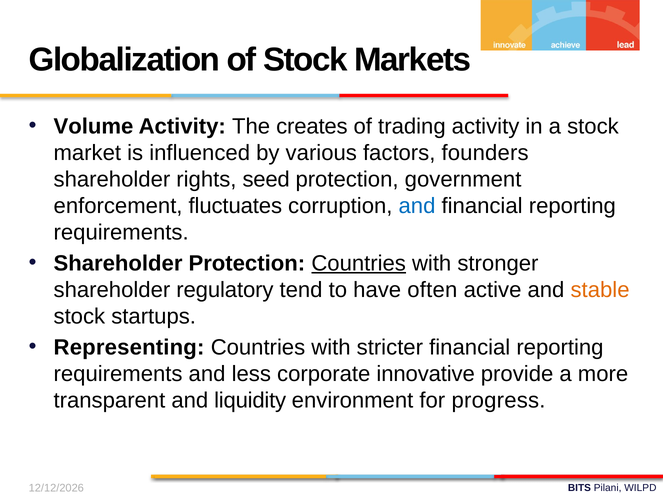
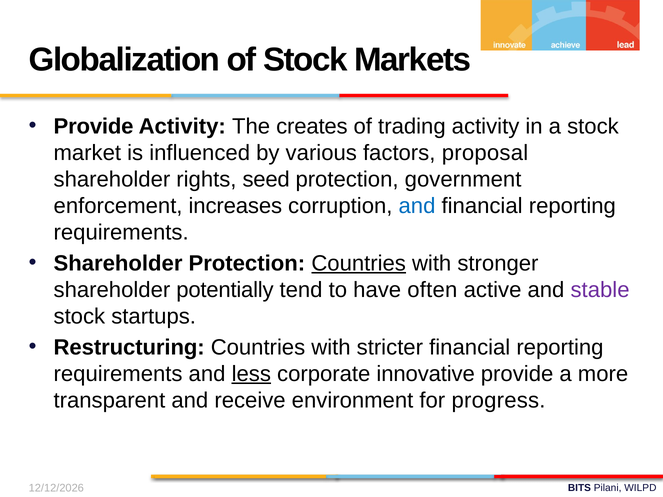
Volume: Volume -> Provide (94, 126)
founders: founders -> proposal (485, 153)
fluctuates: fluctuates -> increases (235, 206)
regulatory: regulatory -> potentially (225, 290)
stable colour: orange -> purple (600, 290)
Representing: Representing -> Restructuring (129, 347)
less underline: none -> present (251, 374)
liquidity: liquidity -> receive (250, 400)
